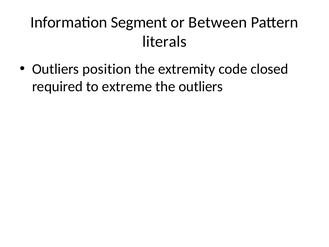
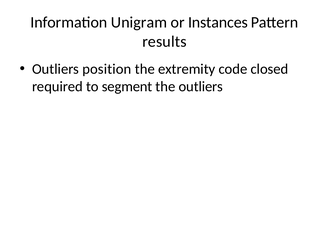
Segment: Segment -> Unigram (139, 22)
Between: Between -> Instances (218, 22)
literals: literals -> results (164, 41)
extreme: extreme -> segment (127, 87)
